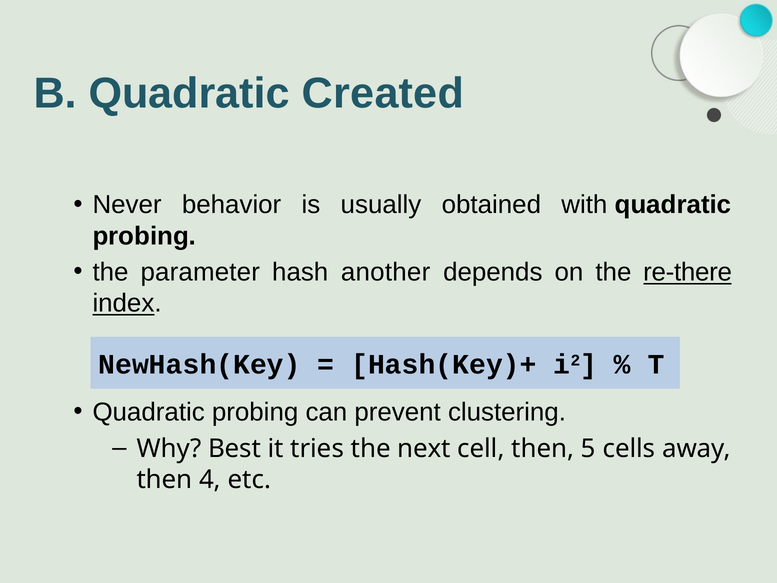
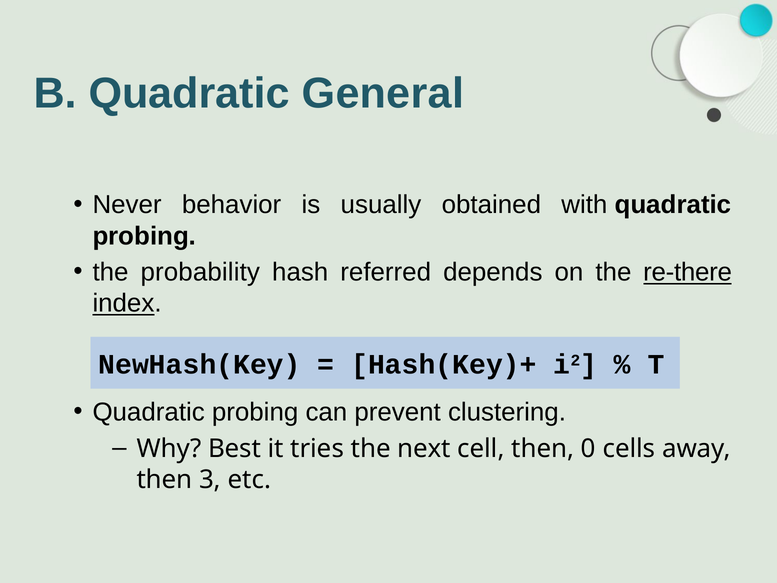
Created: Created -> General (383, 94)
parameter: parameter -> probability (200, 272)
another: another -> referred (386, 272)
5: 5 -> 0 (588, 448)
4: 4 -> 3 (210, 479)
